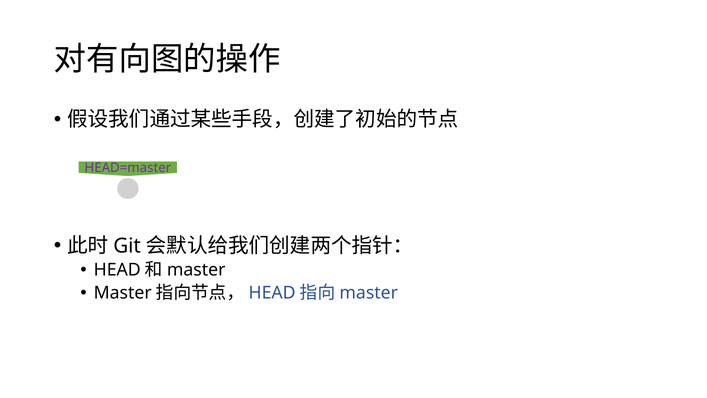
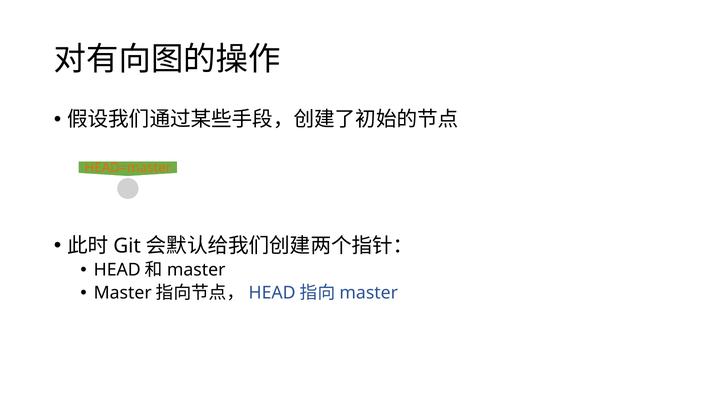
HEAD=master colour: purple -> orange (128, 168)
